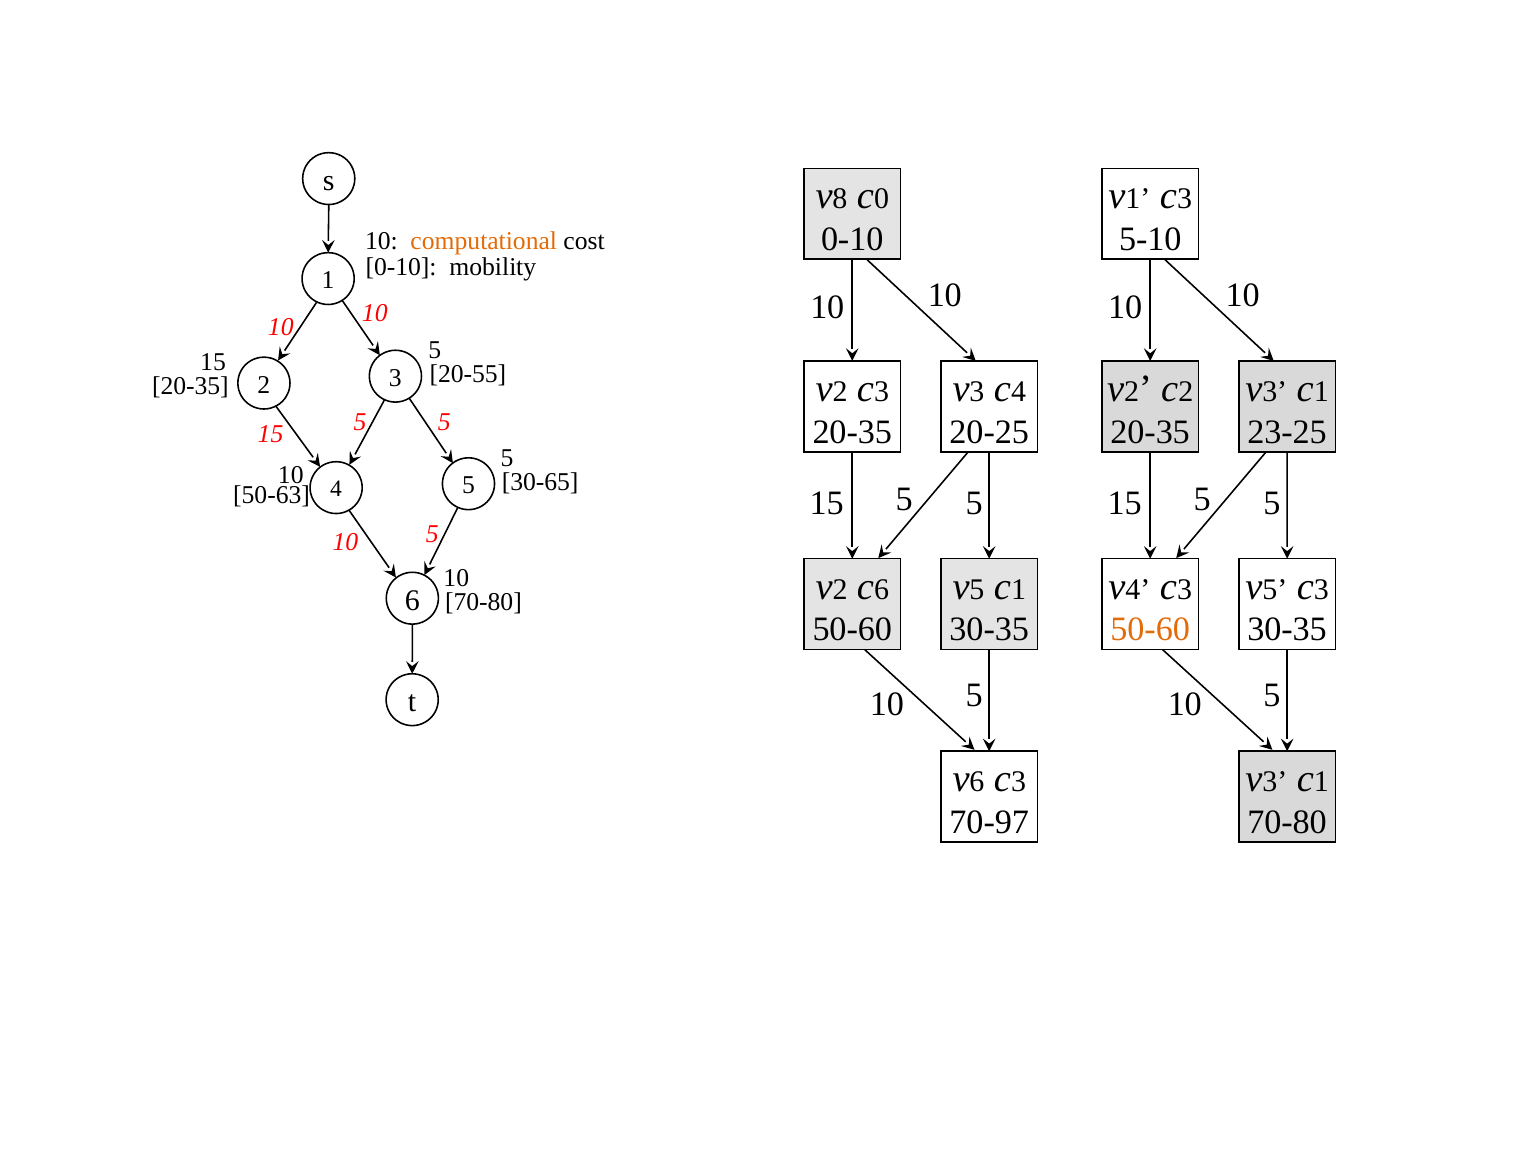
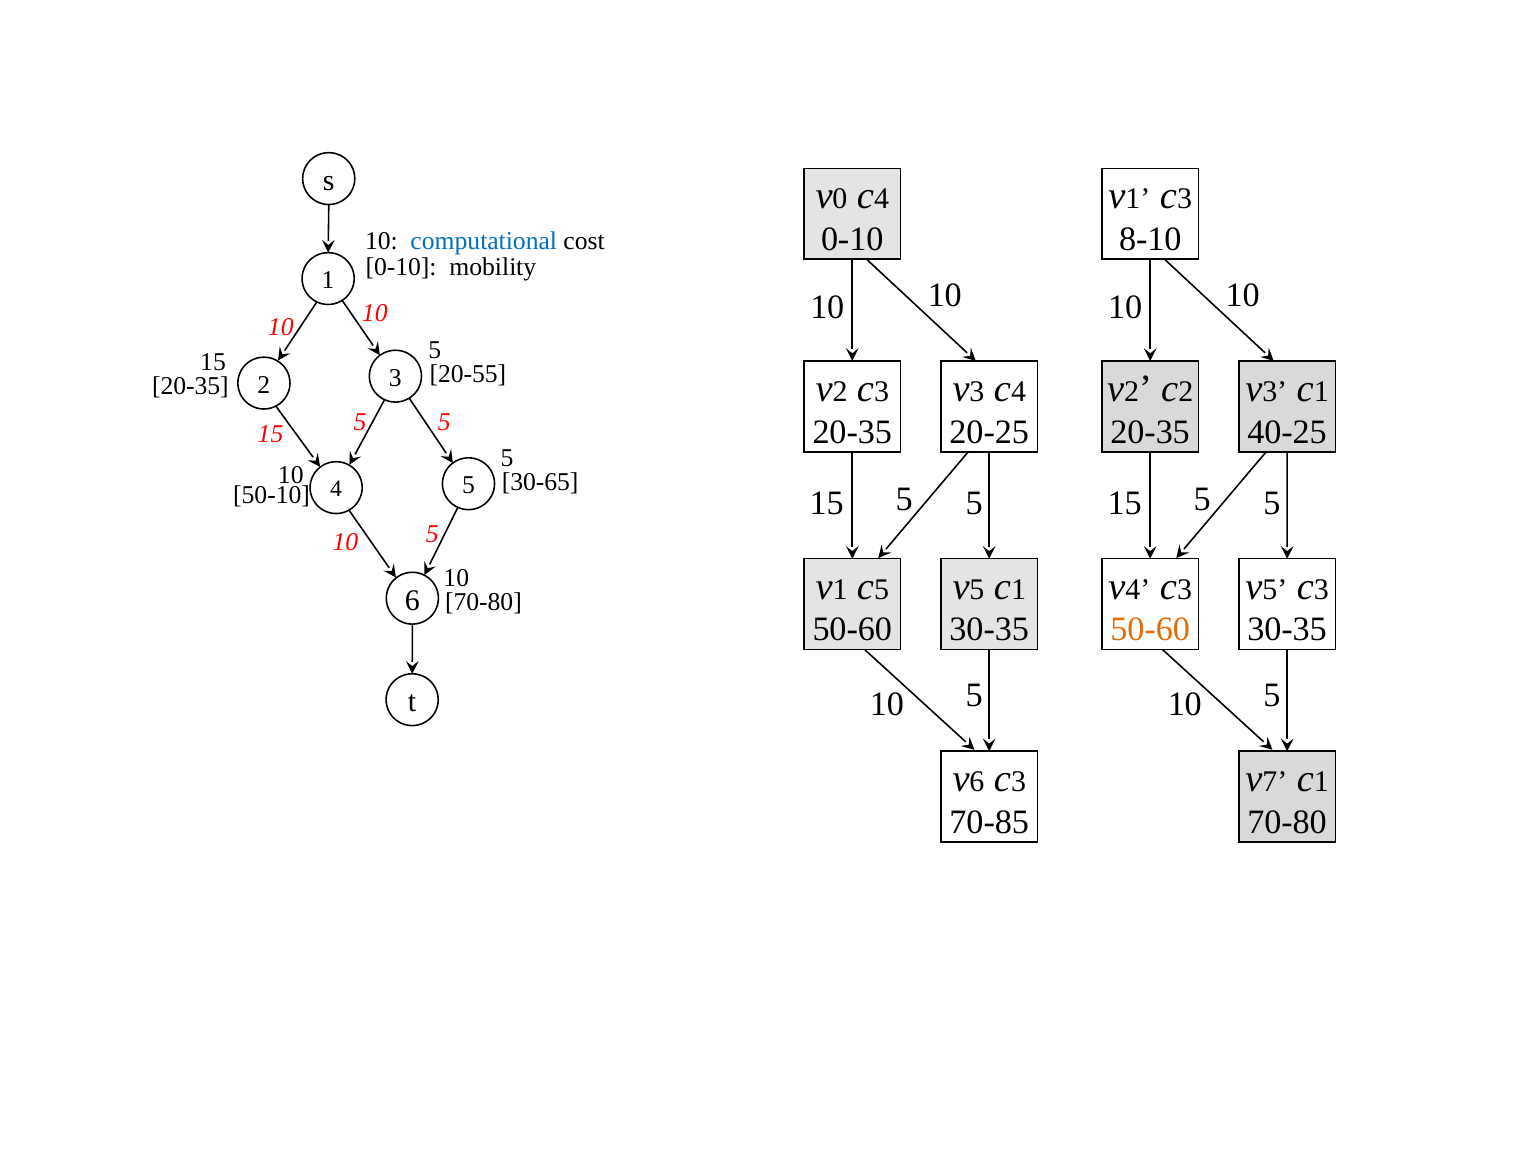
8: 8 -> 0 (840, 199)
0: 0 -> 4 (882, 199)
5-10: 5-10 -> 8-10 (1150, 239)
computational colour: orange -> blue (484, 241)
23-25: 23-25 -> 40-25 (1287, 432)
50-63: 50-63 -> 50-10 (272, 495)
2: 2 -> 1 (840, 589)
6: 6 -> 5 (882, 589)
3: 3 -> 7 (1275, 782)
70-97: 70-97 -> 70-85 (989, 822)
